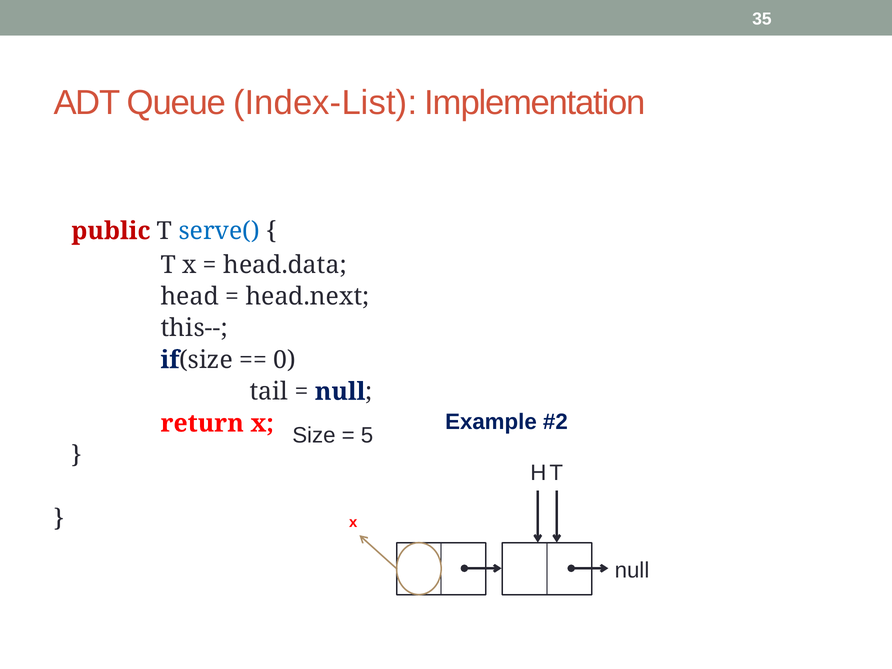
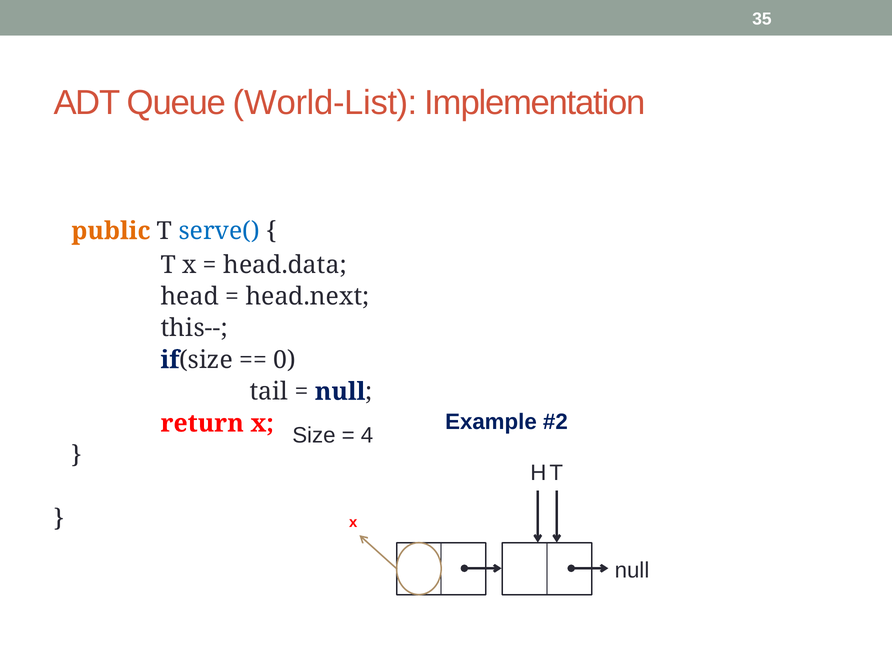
Index-List: Index-List -> World-List (325, 103)
public colour: red -> orange (111, 231)
5: 5 -> 4 (367, 436)
